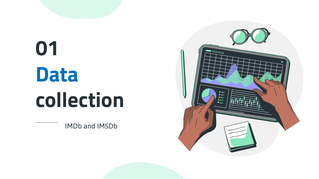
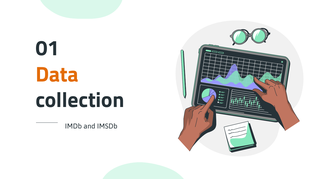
Data colour: blue -> orange (57, 75)
